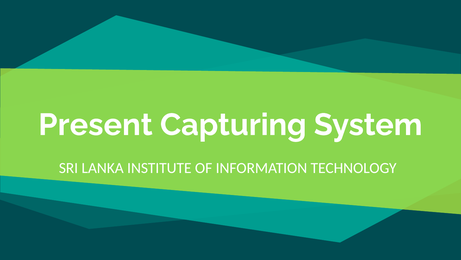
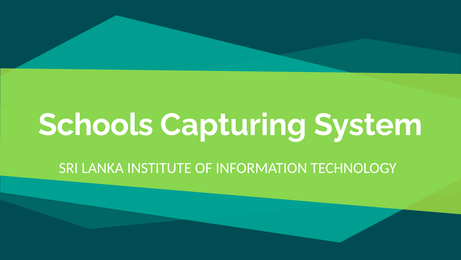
Present: Present -> Schools (96, 125)
